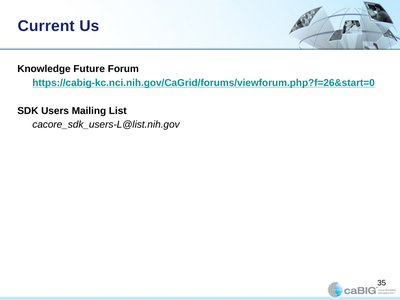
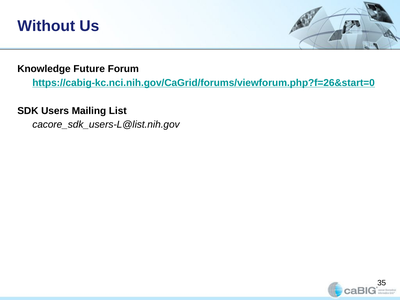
Current: Current -> Without (46, 26)
